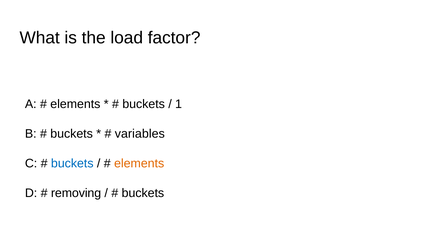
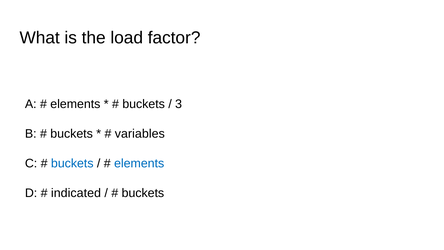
1: 1 -> 3 (179, 104)
elements colour: orange -> blue (139, 163)
removing: removing -> indicated (76, 193)
